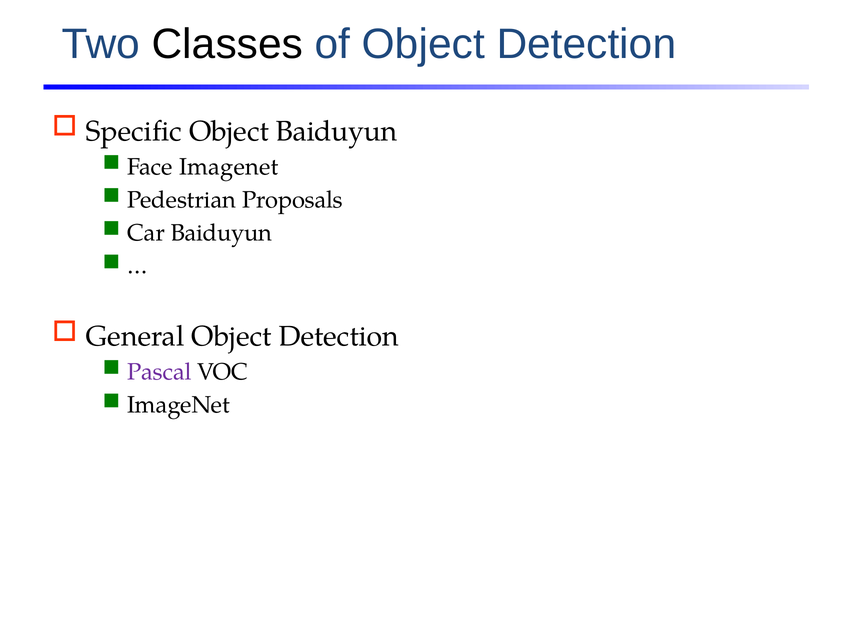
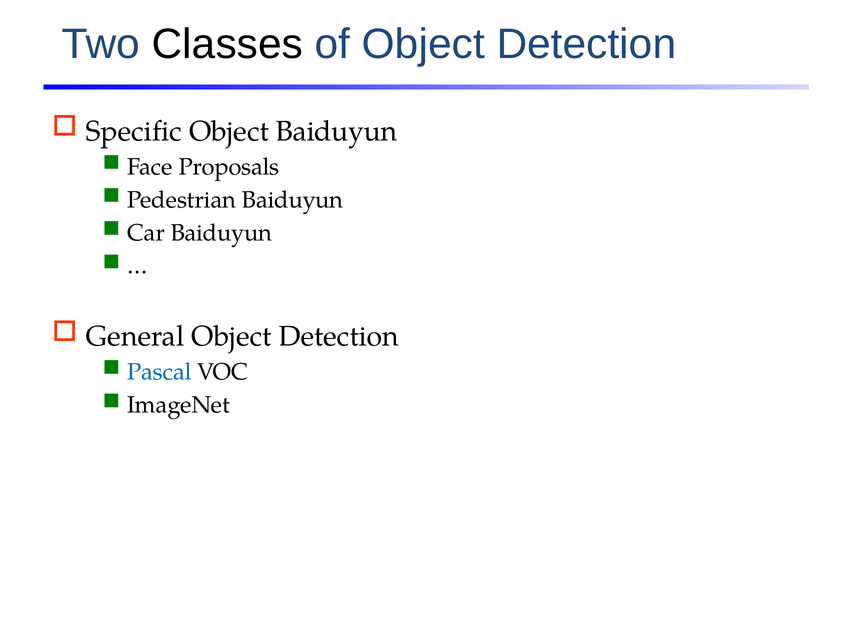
Face Imagenet: Imagenet -> Proposals (229, 167)
Pedestrian Proposals: Proposals -> Baiduyun (293, 200)
Pascal colour: purple -> blue (159, 372)
